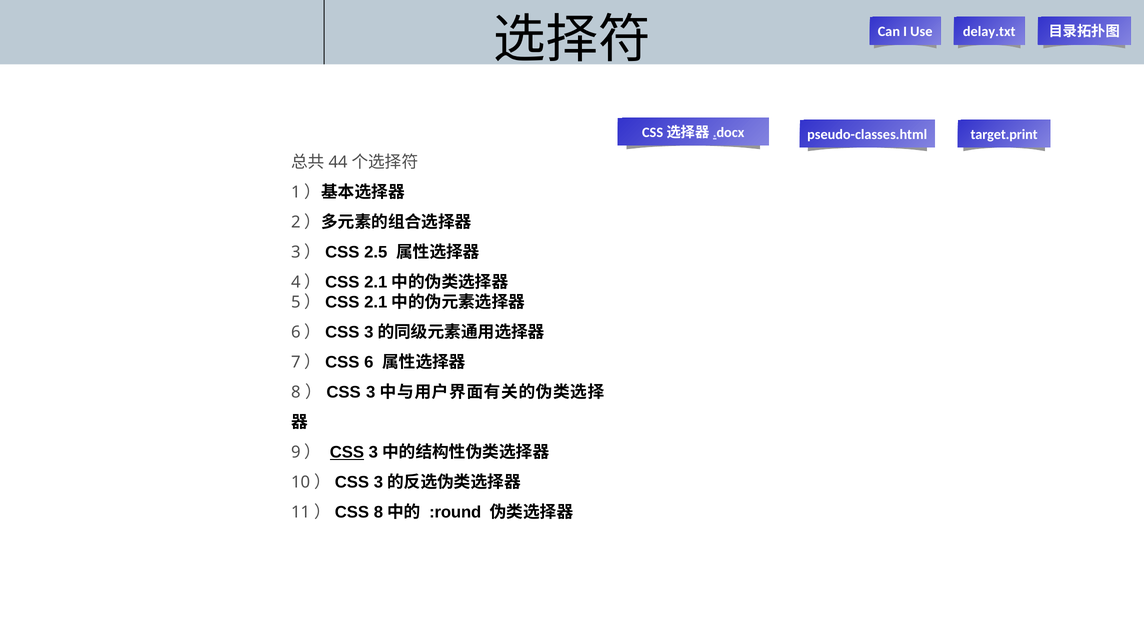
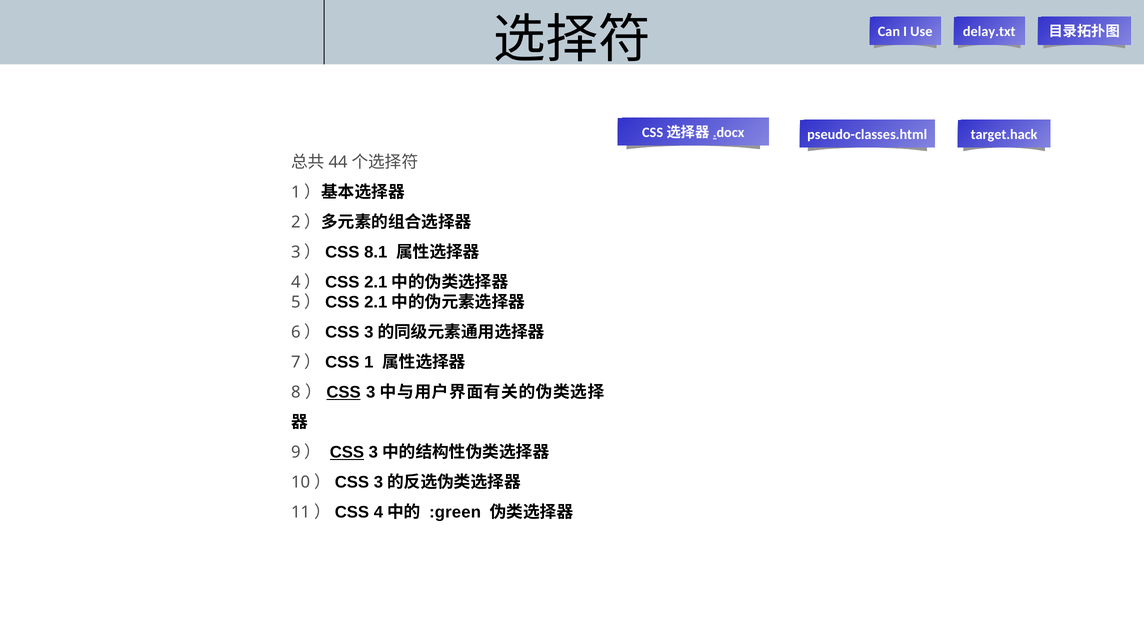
target.print: target.print -> target.hack (1004, 135)
2.5: 2.5 -> 8.1 (376, 252)
6: 6 -> 1 (369, 362)
CSS underline: none -> present (344, 392)
11）CSS 8: 8 -> 4 (378, 513)
:round: :round -> :green (455, 513)
